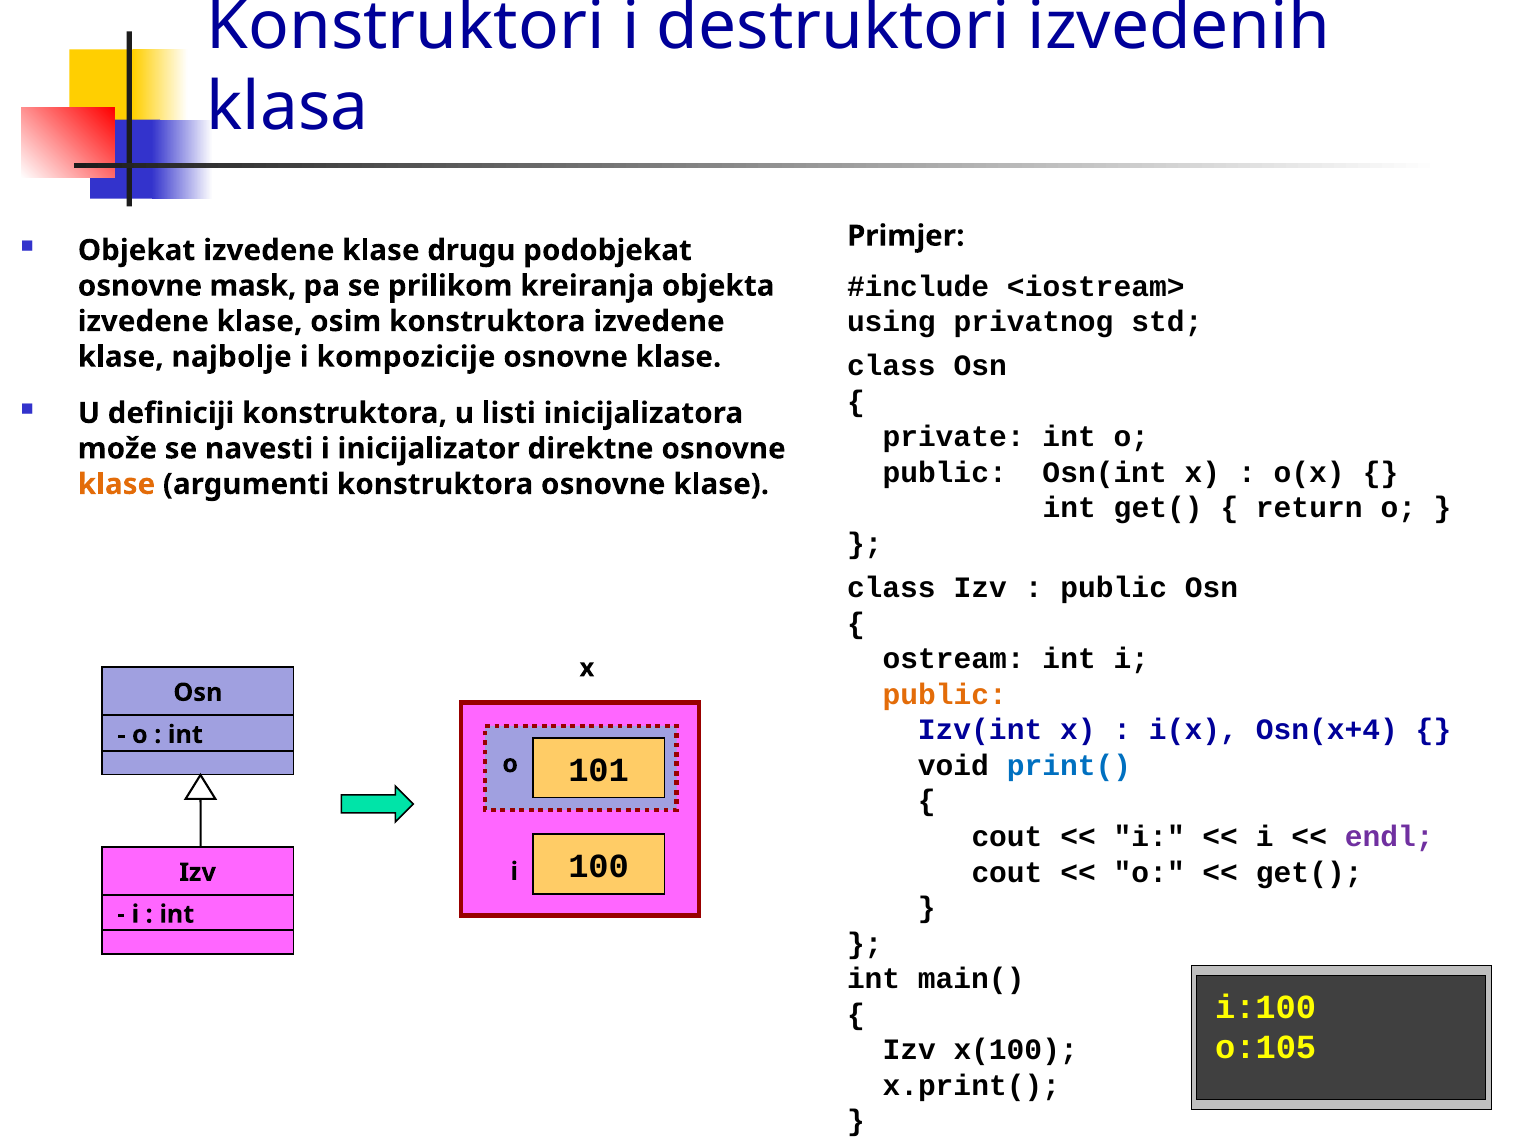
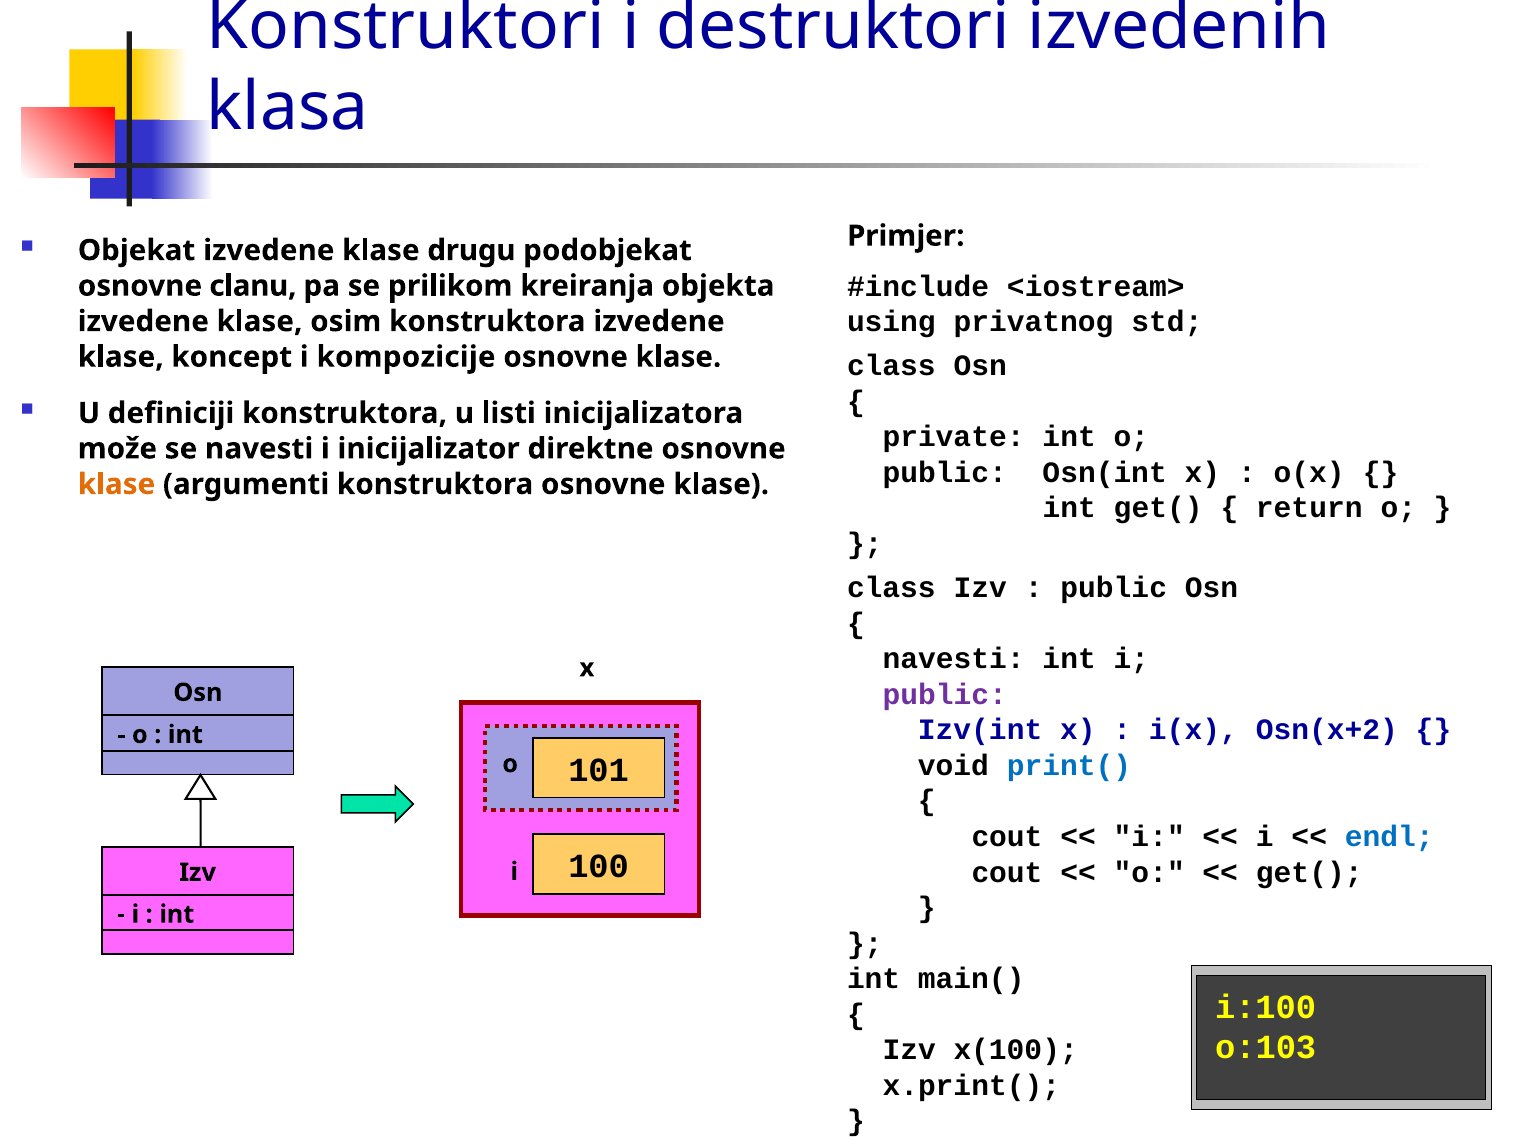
mask: mask -> clanu (253, 286)
najbolje: najbolje -> koncept (232, 357)
ostream: ostream -> navesti (954, 659)
public colour: orange -> purple (945, 695)
Osn(x+4: Osn(x+4 -> Osn(x+2 (1327, 730)
endl colour: purple -> blue (1389, 837)
o:105: o:105 -> o:103 (1266, 1047)
